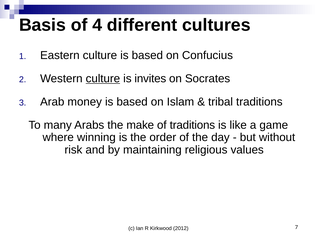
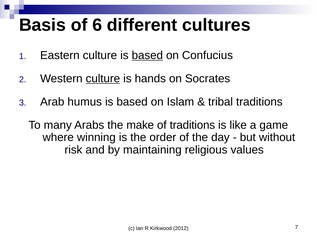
4: 4 -> 6 (97, 25)
based underline: none -> present (147, 55)
invites: invites -> hands (150, 78)
money: money -> humus (85, 102)
